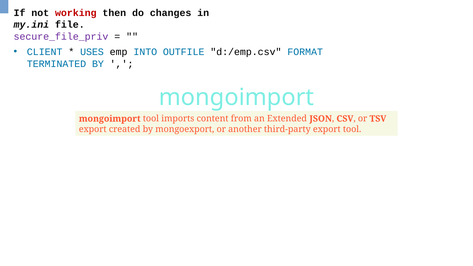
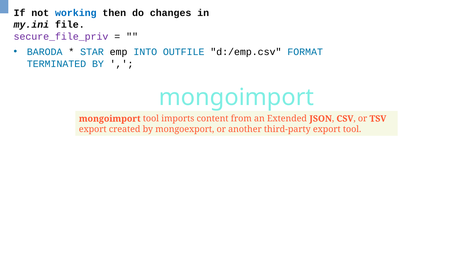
working colour: red -> blue (76, 13)
CLIENT: CLIENT -> BARODA (45, 52)
USES: USES -> STAR (92, 52)
